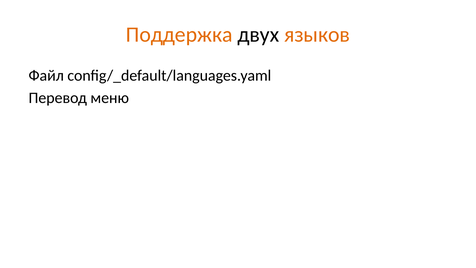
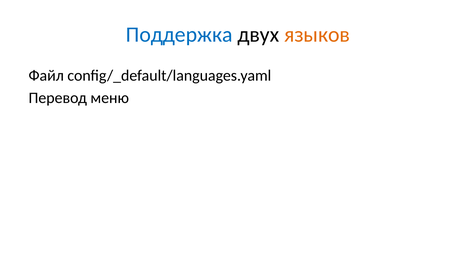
Поддержка colour: orange -> blue (179, 35)
